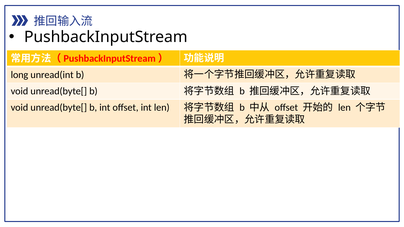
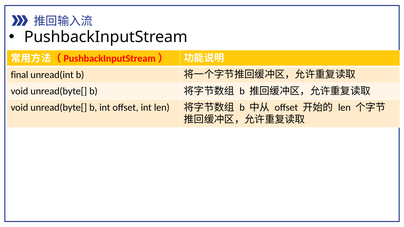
long: long -> final (20, 75)
